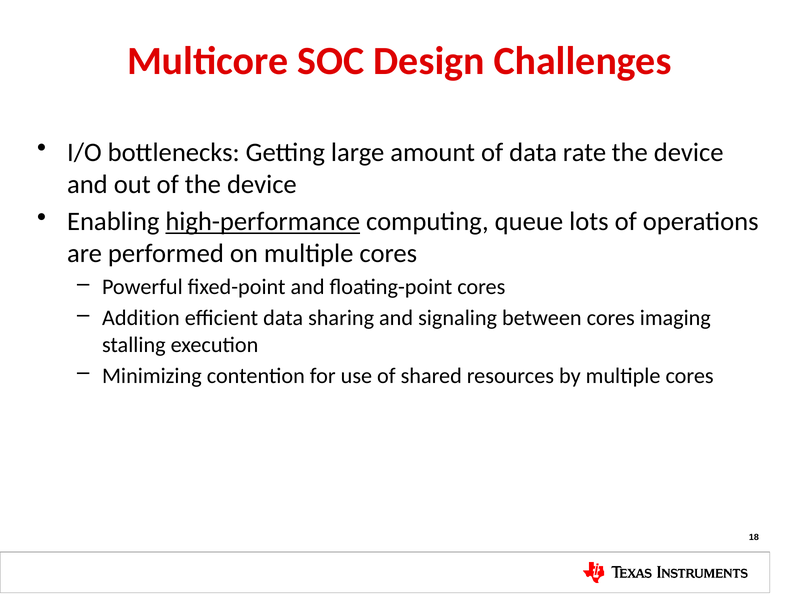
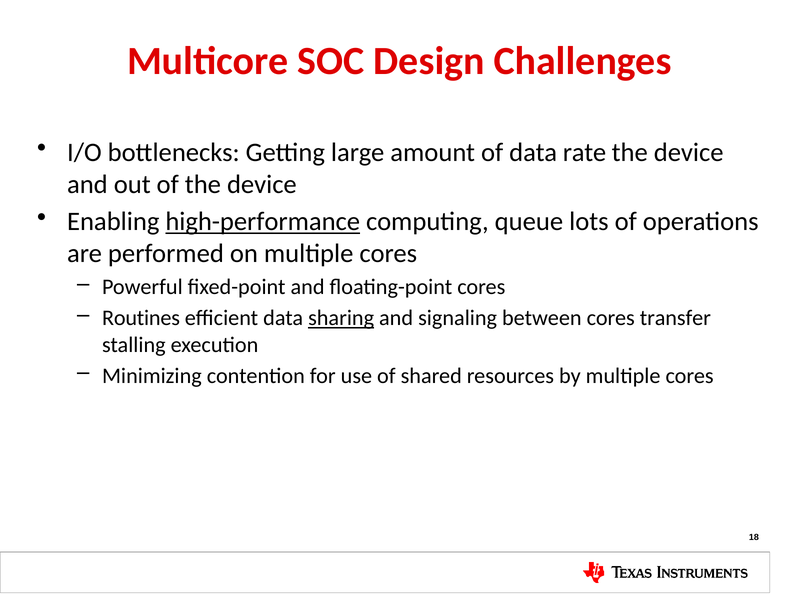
Addition: Addition -> Routines (141, 318)
sharing underline: none -> present (341, 318)
imaging: imaging -> transfer (675, 318)
